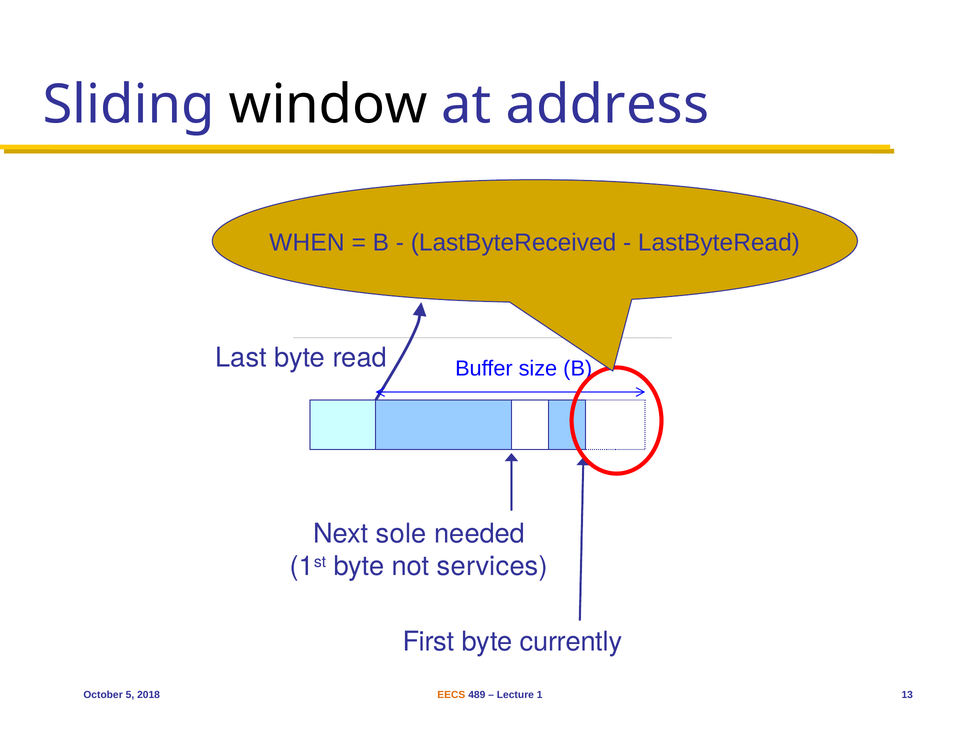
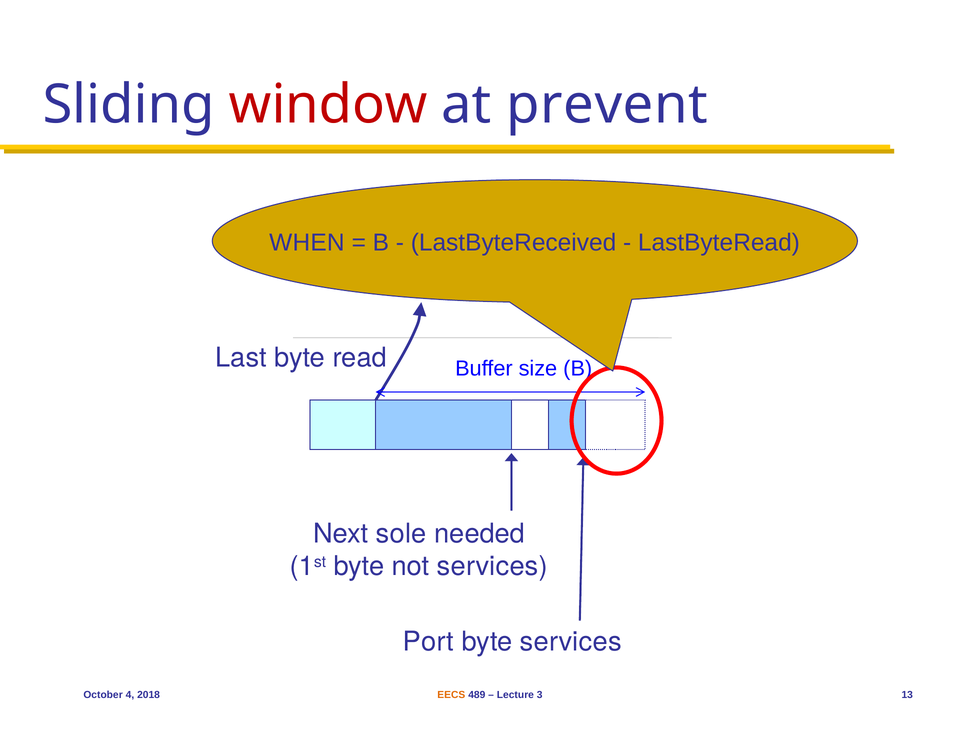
window colour: black -> red (328, 105)
address: address -> prevent (607, 105)
First: First -> Port (428, 642)
byte currently: currently -> services (571, 642)
5: 5 -> 4 (130, 695)
1: 1 -> 3 (540, 695)
